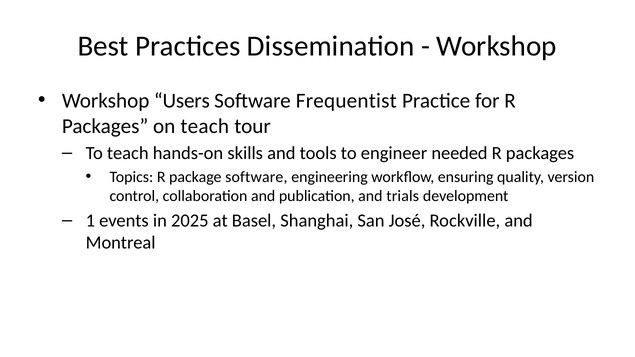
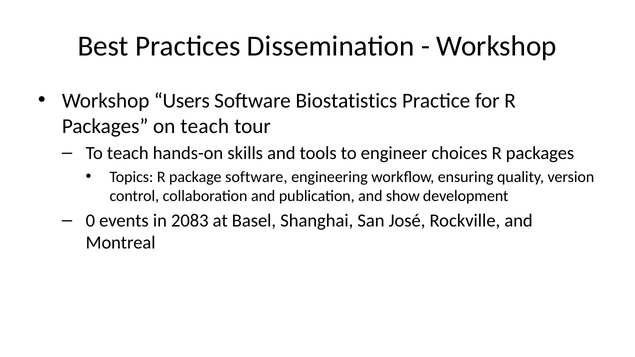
Frequentist: Frequentist -> Biostatistics (346, 101)
needed: needed -> choices (459, 153)
trials: trials -> show (403, 196)
1: 1 -> 0 (90, 221)
2025: 2025 -> 2083 (190, 221)
